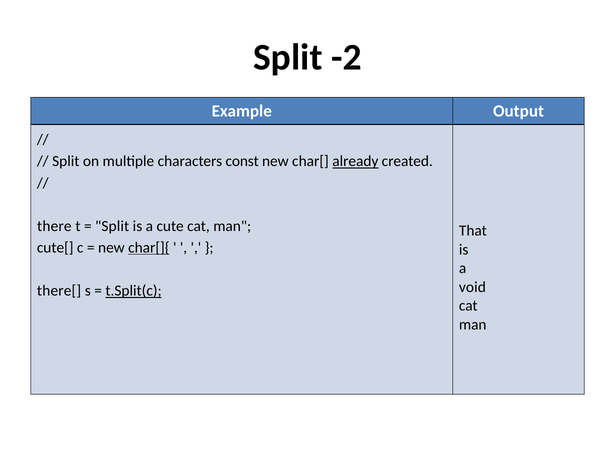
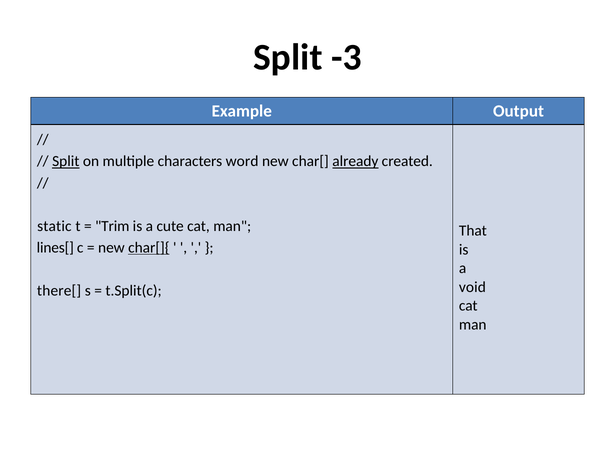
-2: -2 -> -3 (346, 57)
Split underline: none -> present (66, 162)
const: const -> word (242, 162)
there: there -> static (54, 226)
Split: Split -> Trim (112, 226)
cute[: cute[ -> lines[ (55, 248)
t.Split(c underline: present -> none (134, 291)
